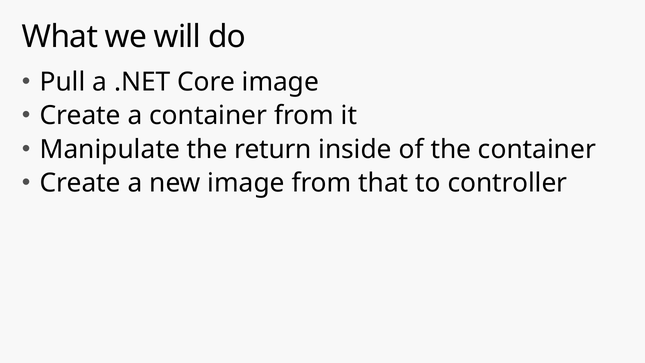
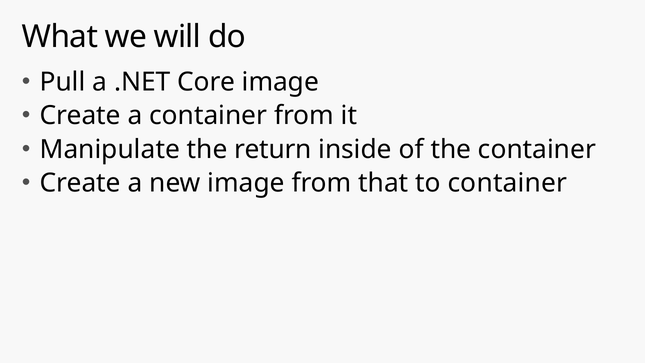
to controller: controller -> container (507, 183)
